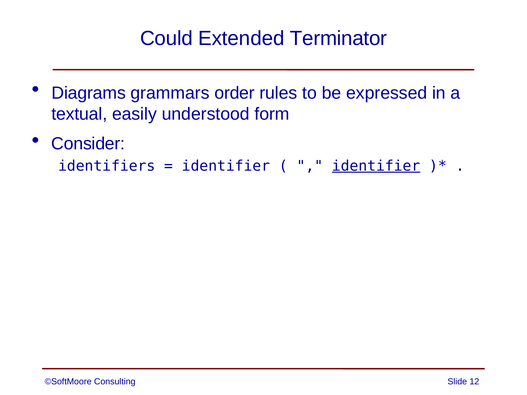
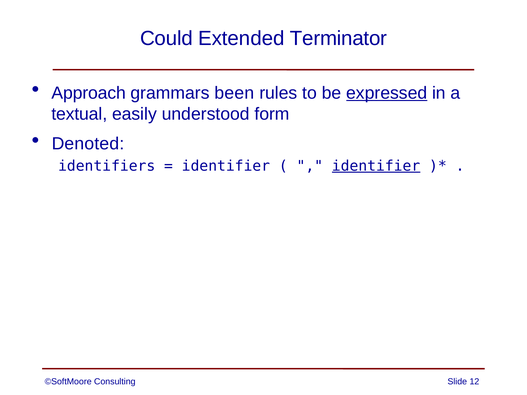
Diagrams: Diagrams -> Approach (89, 93)
order: order -> been (234, 93)
expressed underline: none -> present (387, 93)
Consider: Consider -> Denoted (88, 144)
